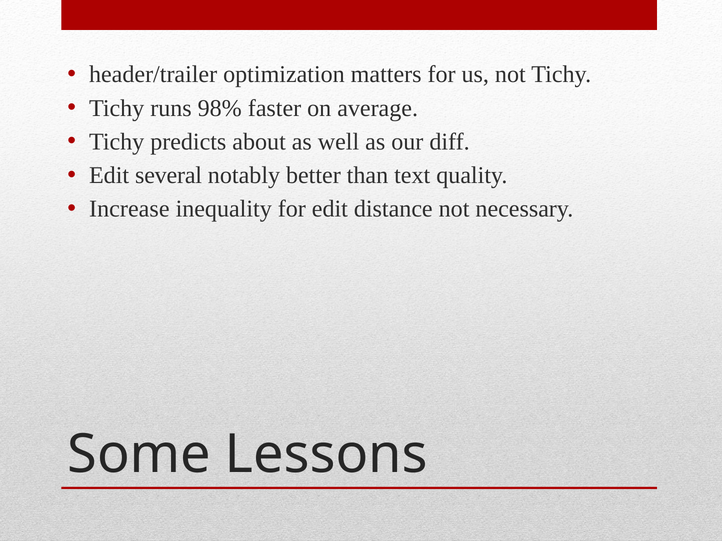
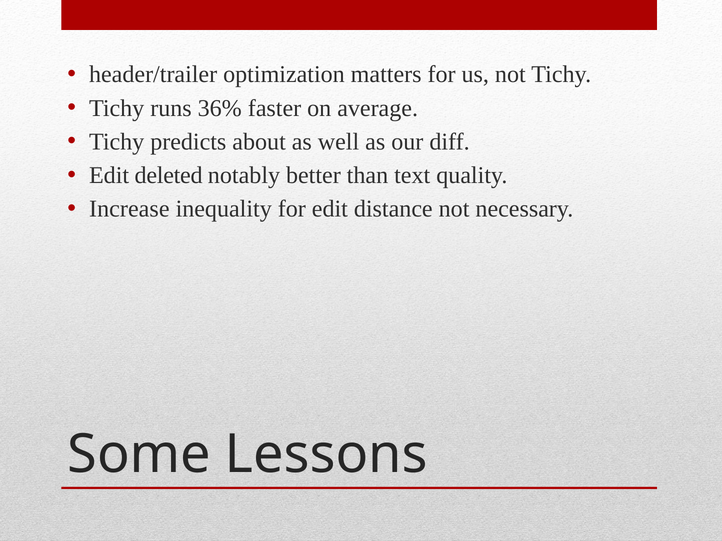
98%: 98% -> 36% (220, 108)
several: several -> deleted (169, 176)
